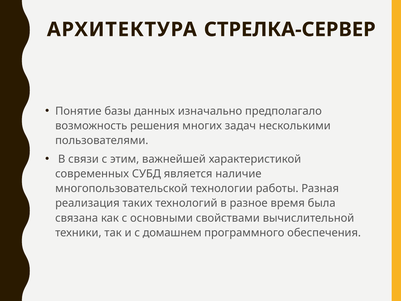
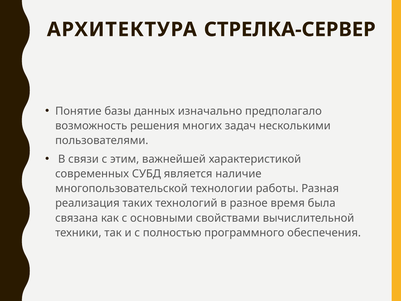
домашнем: домашнем -> полностью (172, 233)
